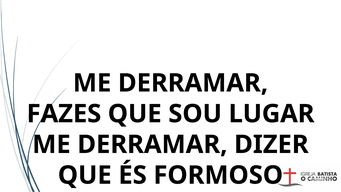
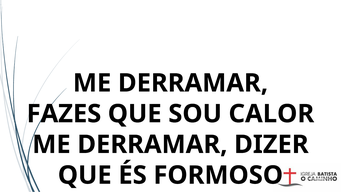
LUGAR: LUGAR -> CALOR (271, 114)
